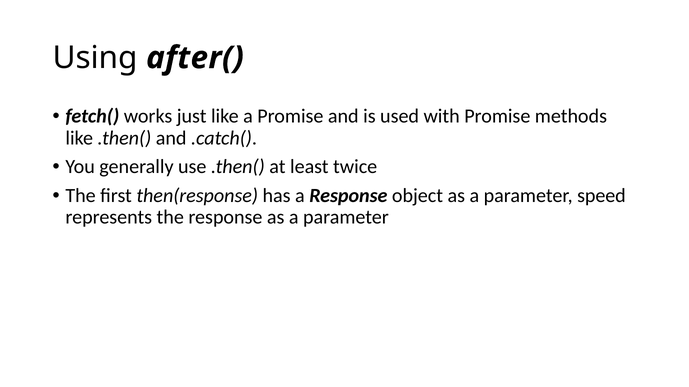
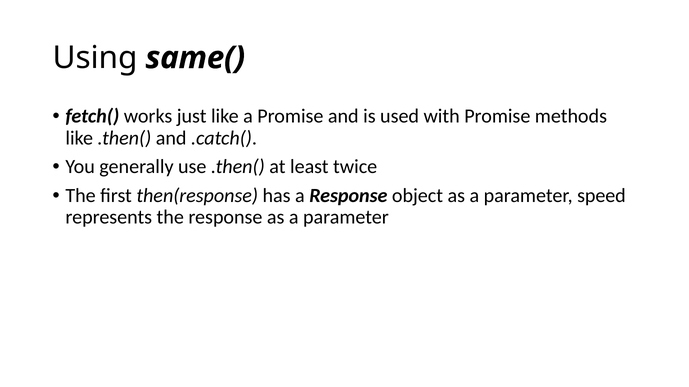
after(: after( -> same( (195, 58)
